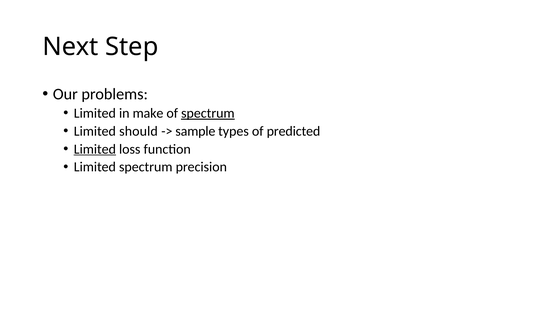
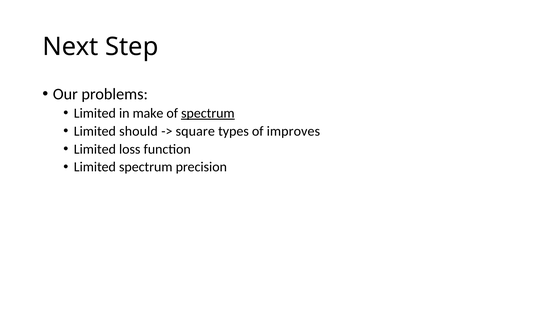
sample: sample -> square (195, 131)
predicted: predicted -> improves (293, 131)
Limited underline: present -> none (95, 149)
